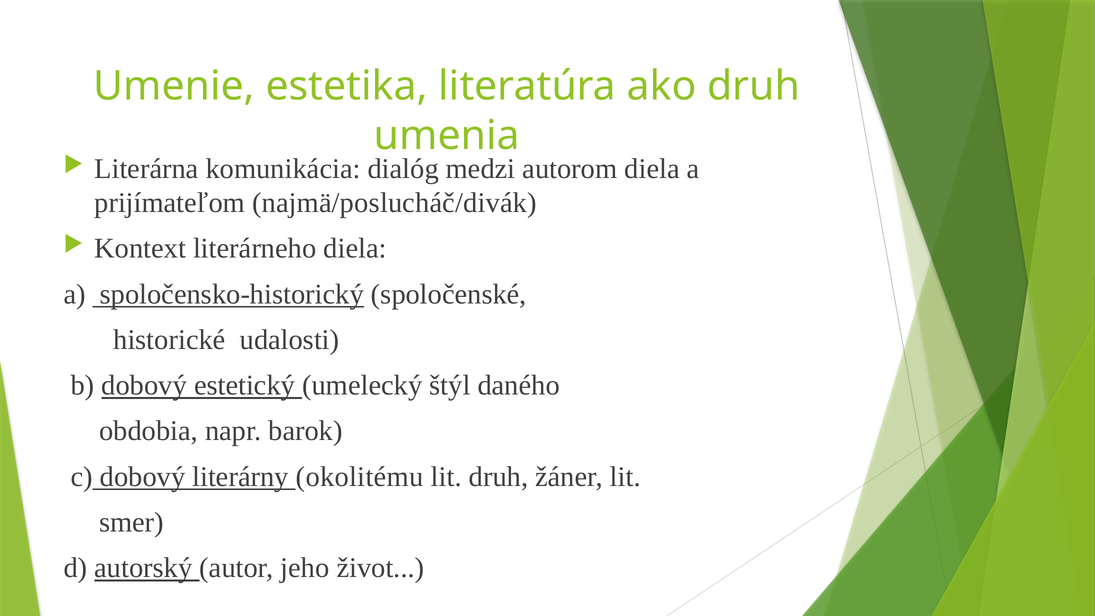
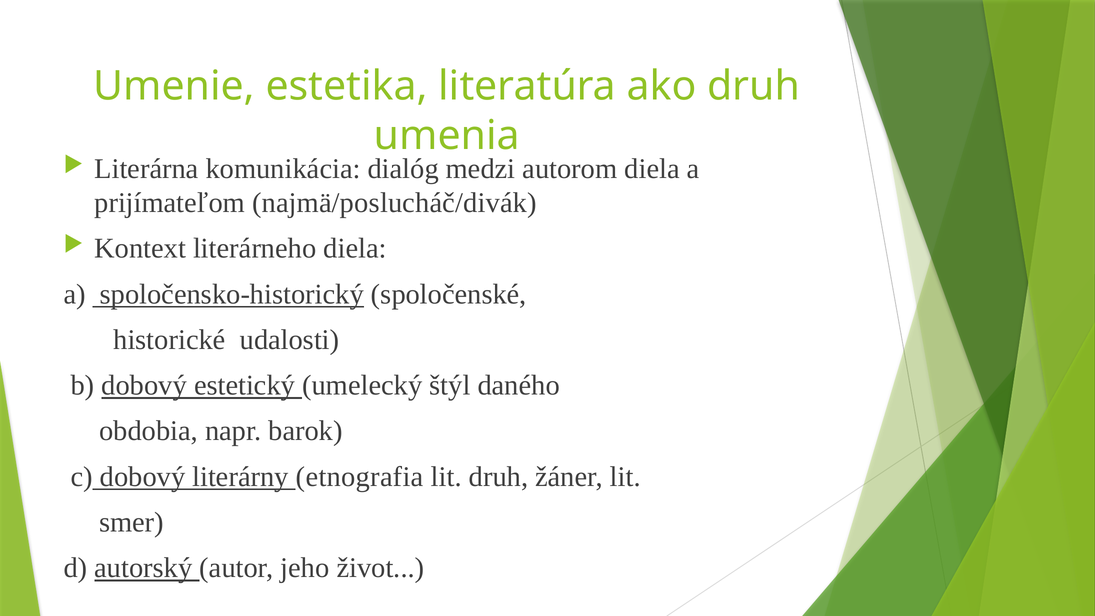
okolitému: okolitému -> etnografia (360, 477)
